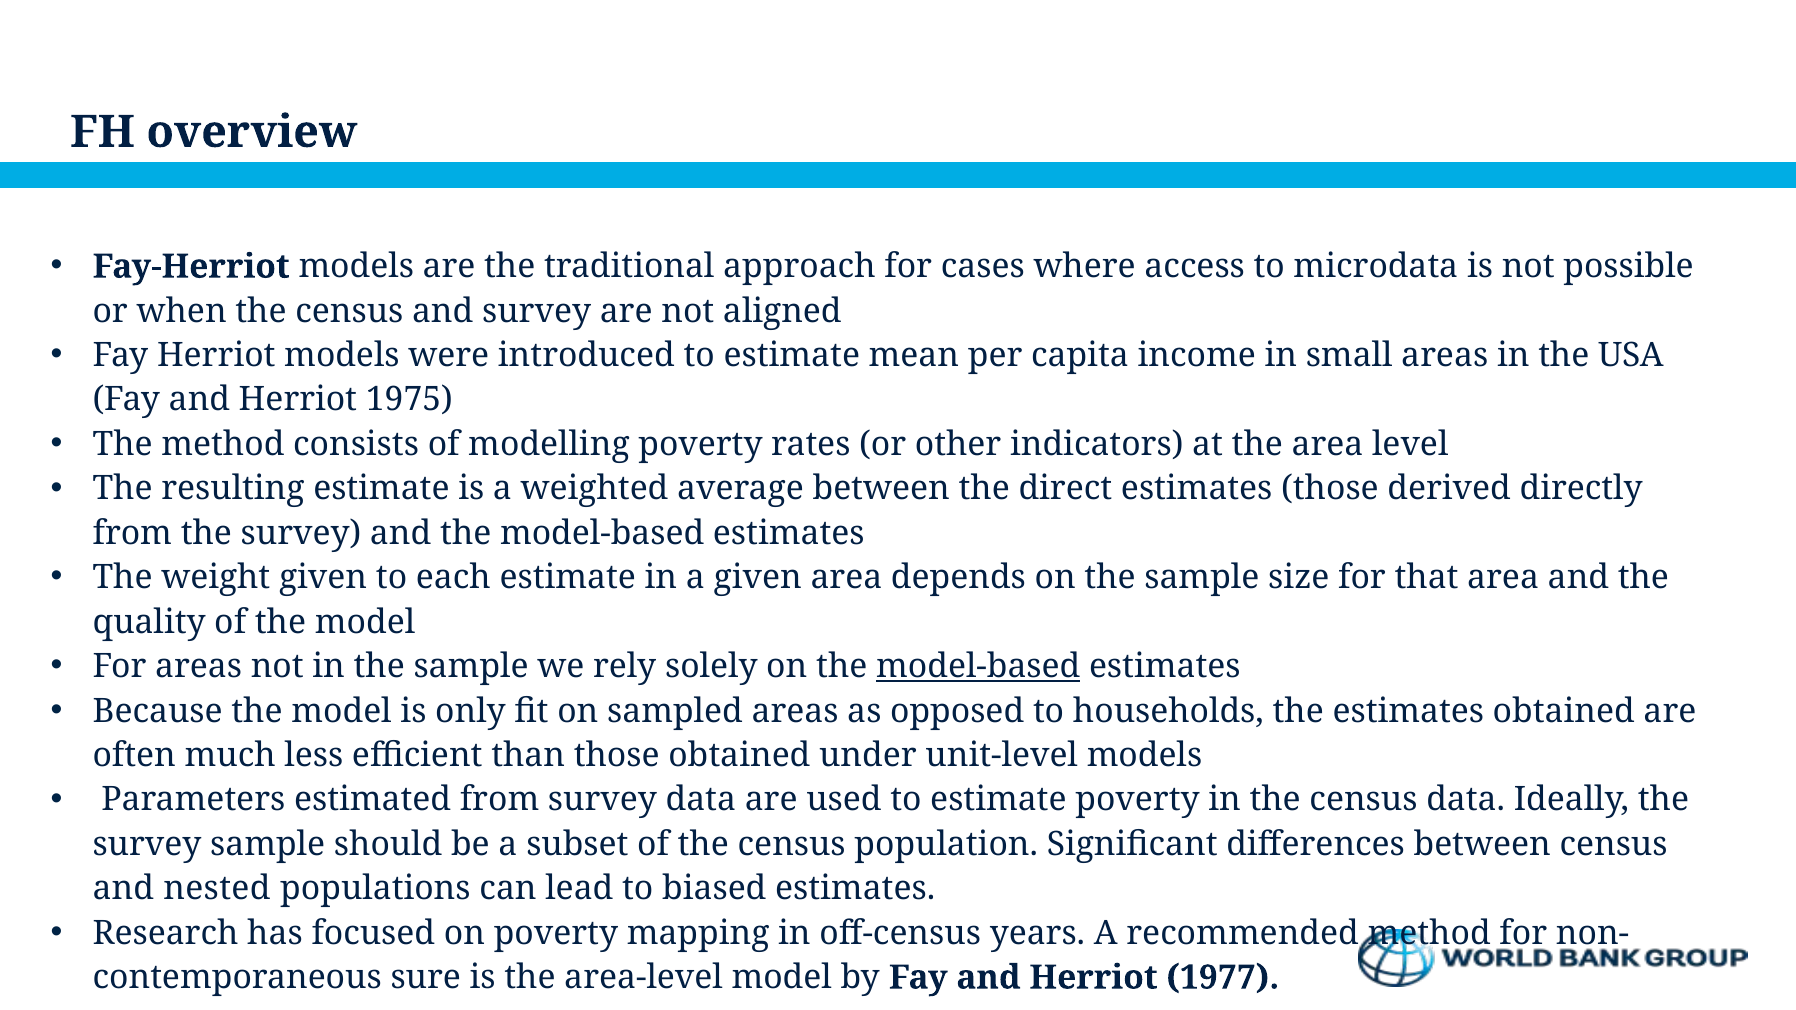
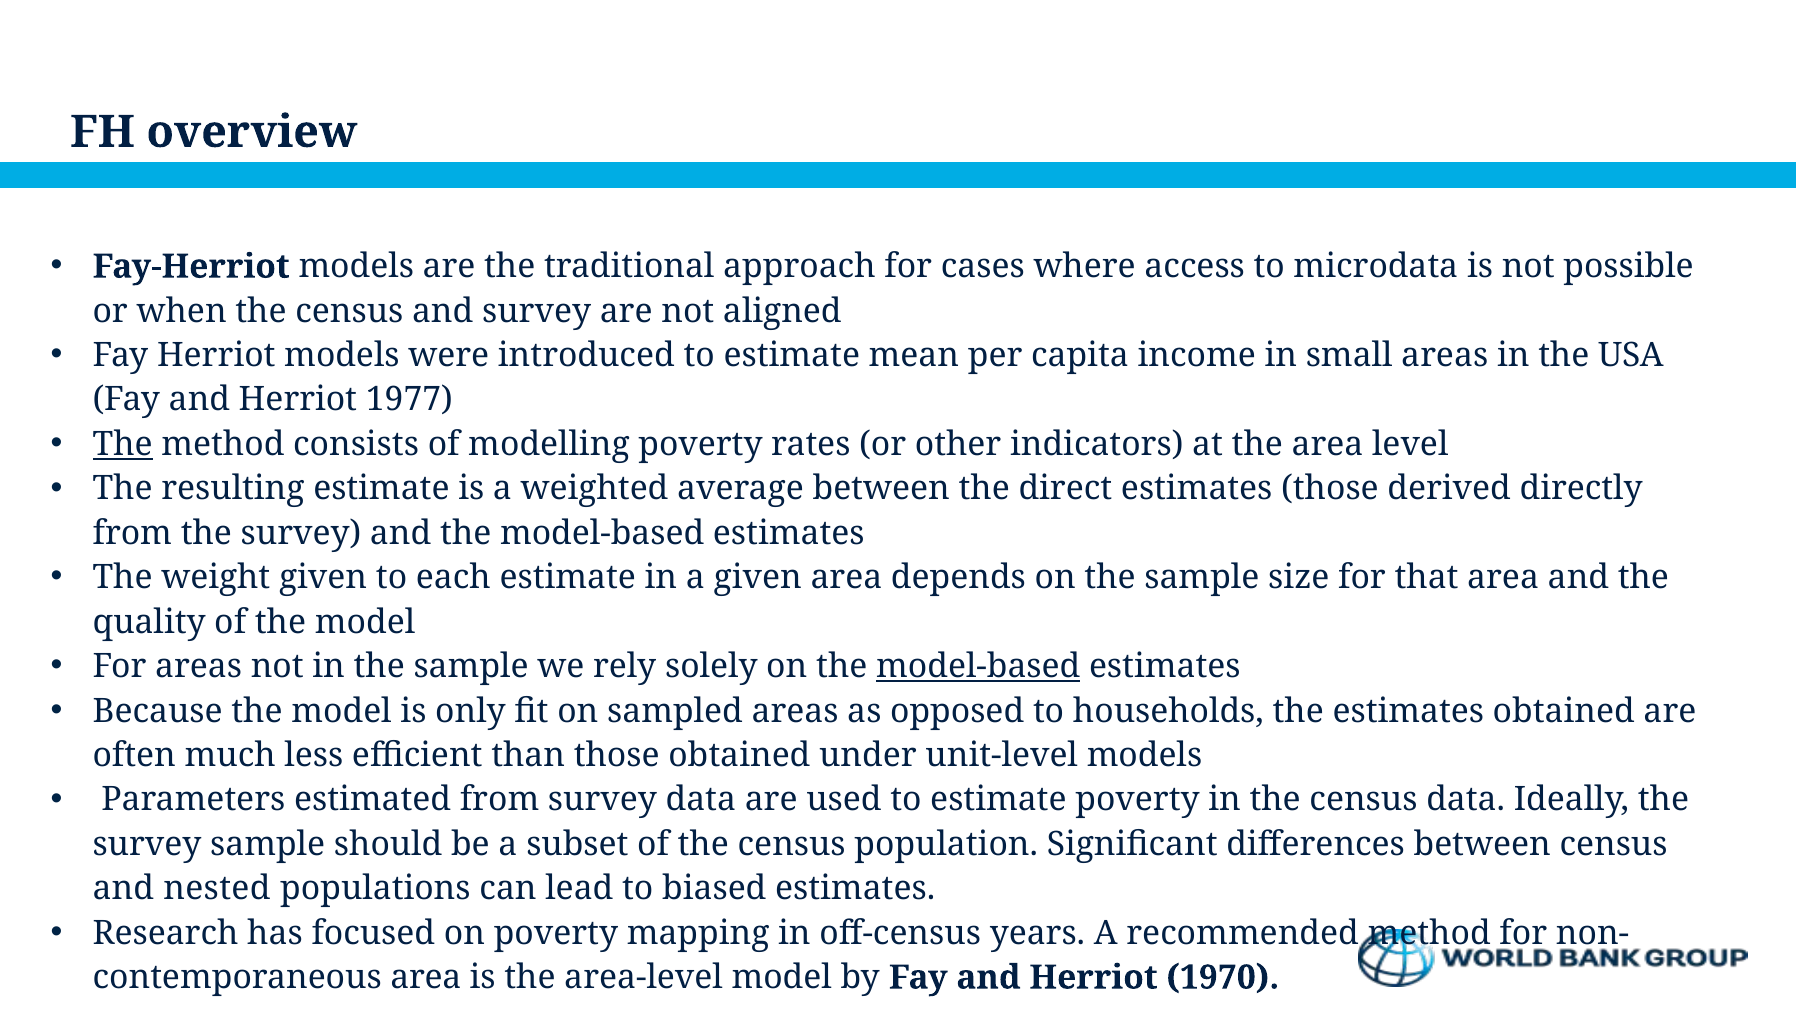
1975: 1975 -> 1977 (409, 400)
The underline: none -> present (123, 444)
sure: sure -> area (426, 978)
1977: 1977 -> 1970 (1223, 978)
